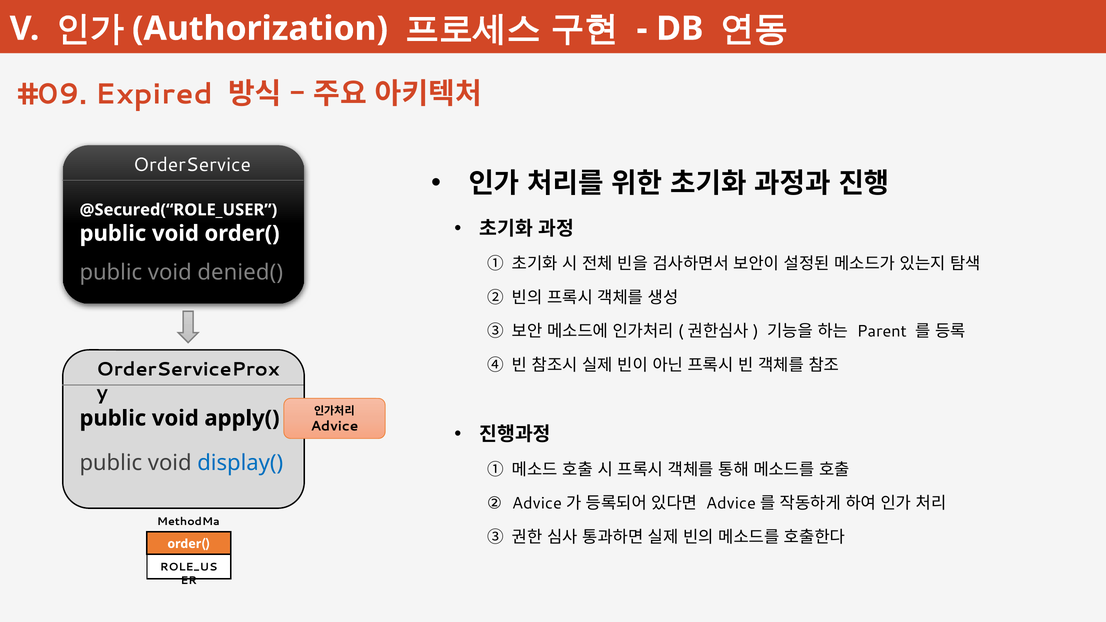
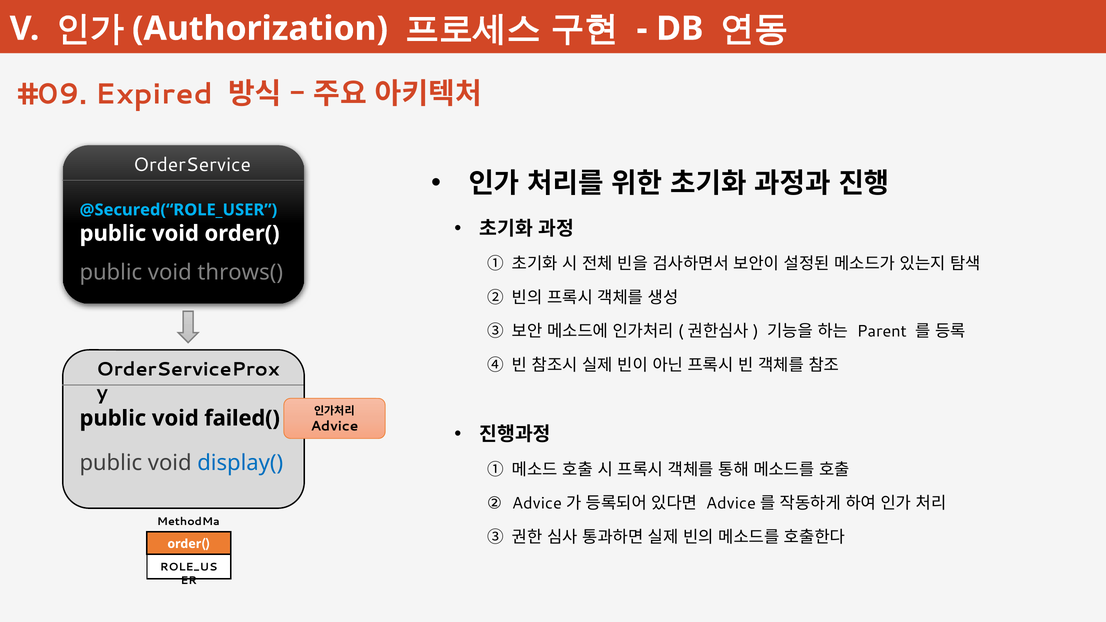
@Secured(“ROLE_USER colour: white -> light blue (178, 210)
denied(: denied( -> throws( (240, 273)
apply(: apply( -> failed( (242, 418)
